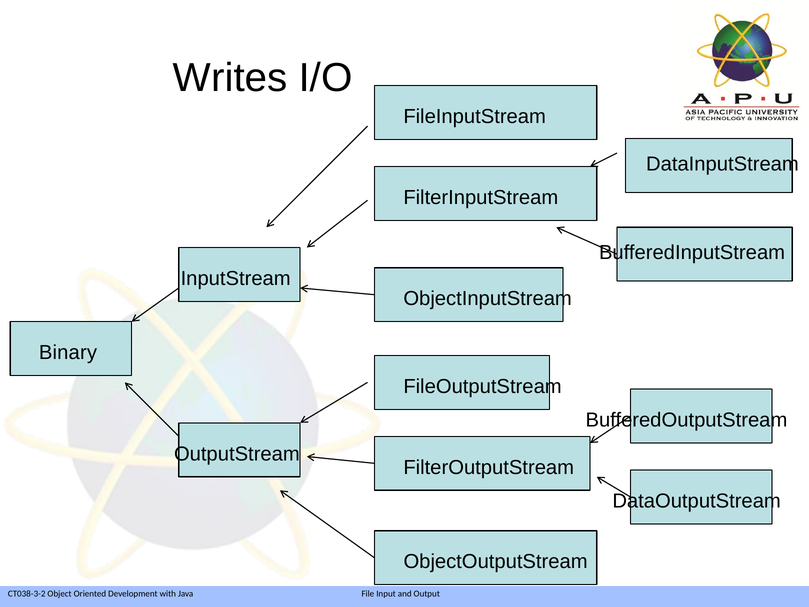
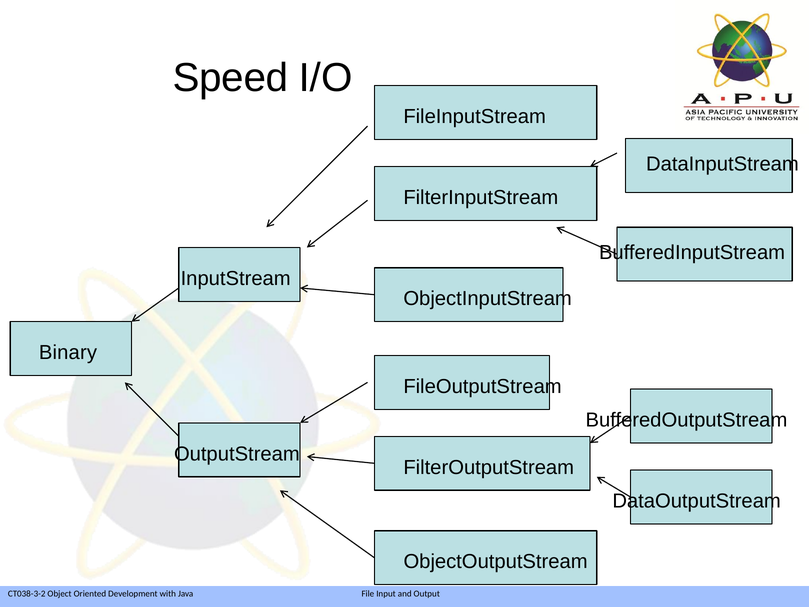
Writes: Writes -> Speed (230, 78)
